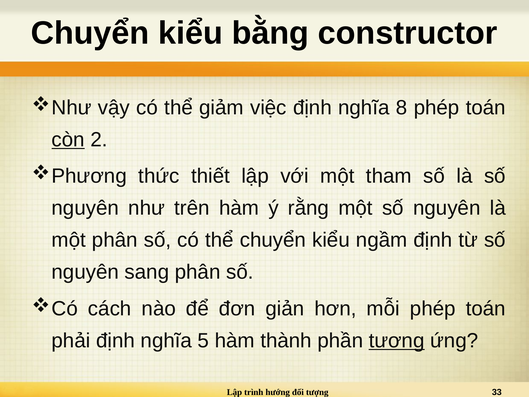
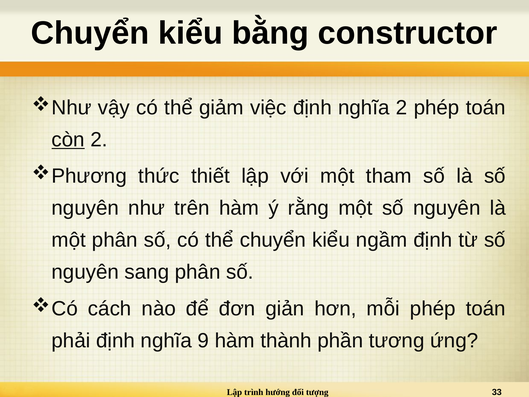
nghĩa 8: 8 -> 2 (402, 108)
5: 5 -> 9 (203, 340)
tương underline: present -> none (397, 340)
